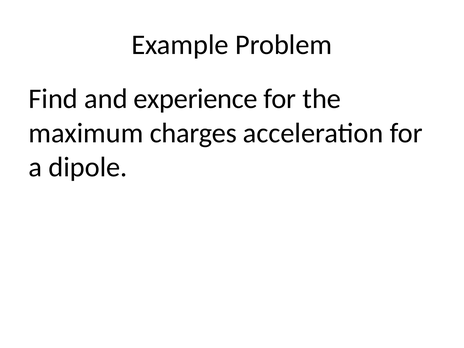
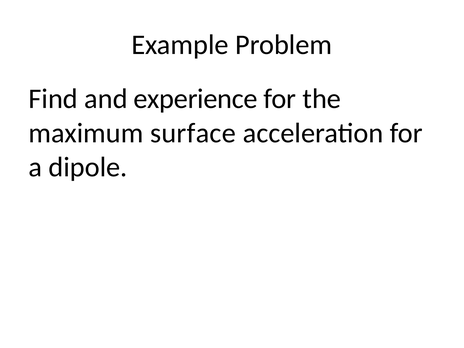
charges: charges -> surface (193, 133)
